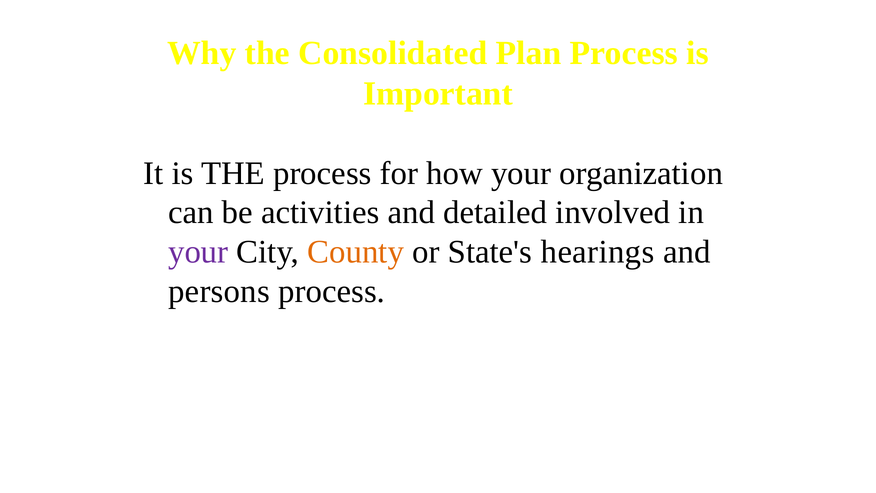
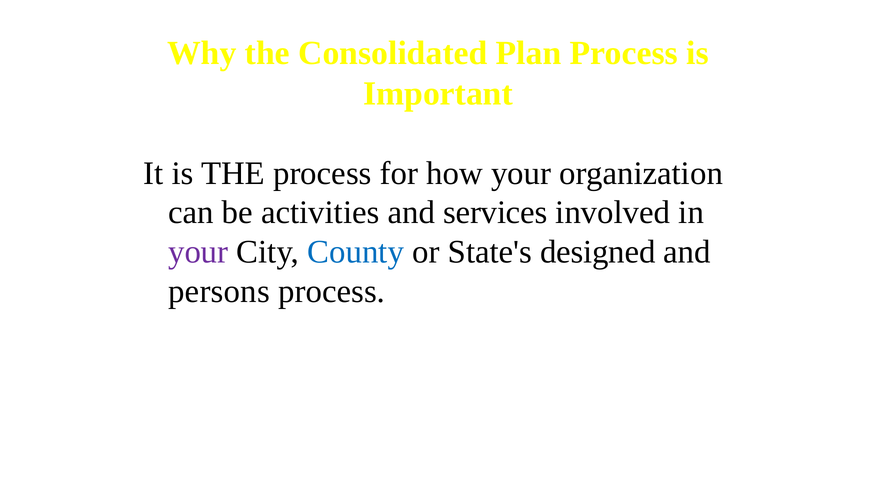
detailed: detailed -> services (495, 212)
County colour: orange -> blue (356, 252)
hearings: hearings -> designed (598, 252)
